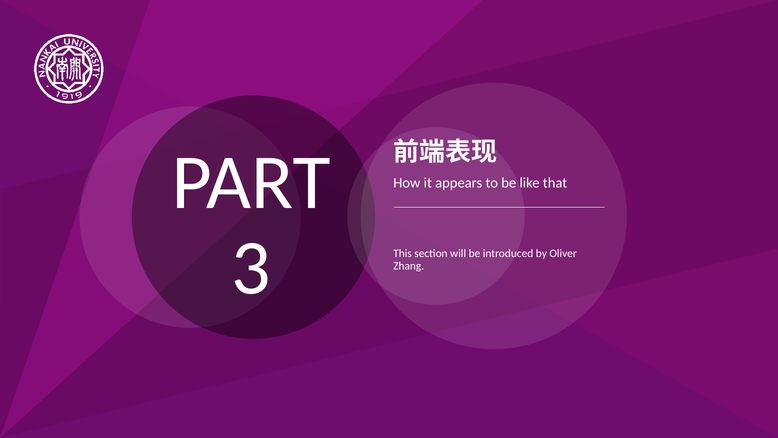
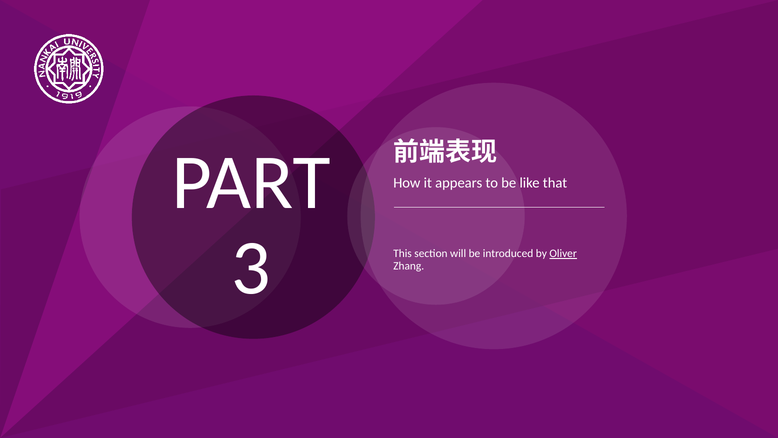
Oliver underline: none -> present (563, 253)
